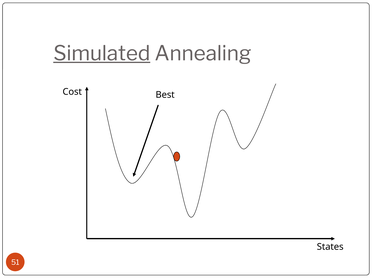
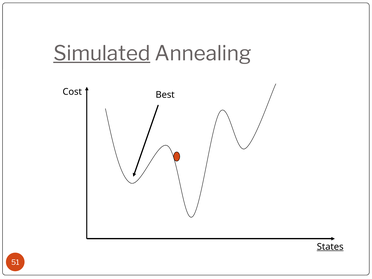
States underline: none -> present (330, 247)
